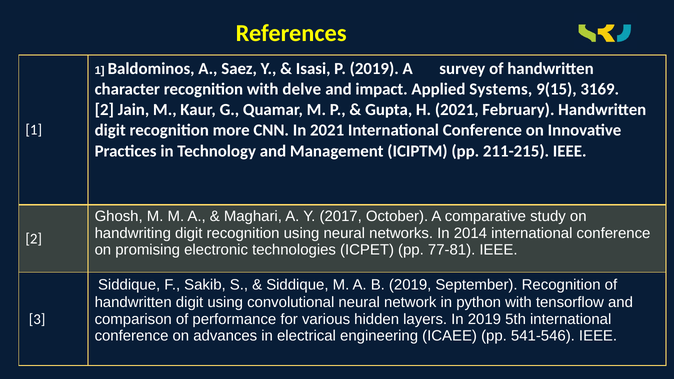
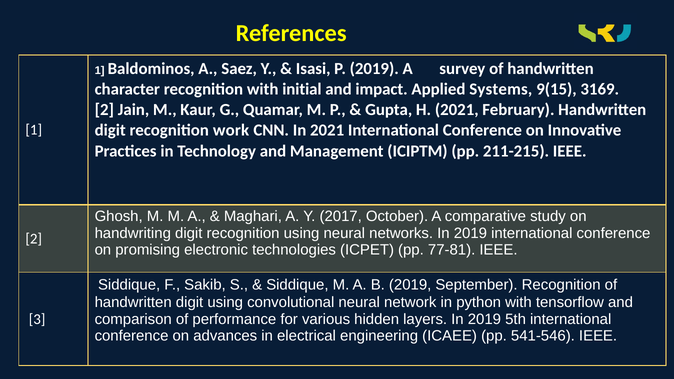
delve: delve -> initial (302, 89)
more: more -> work (231, 130)
networks In 2014: 2014 -> 2019 (470, 233)
